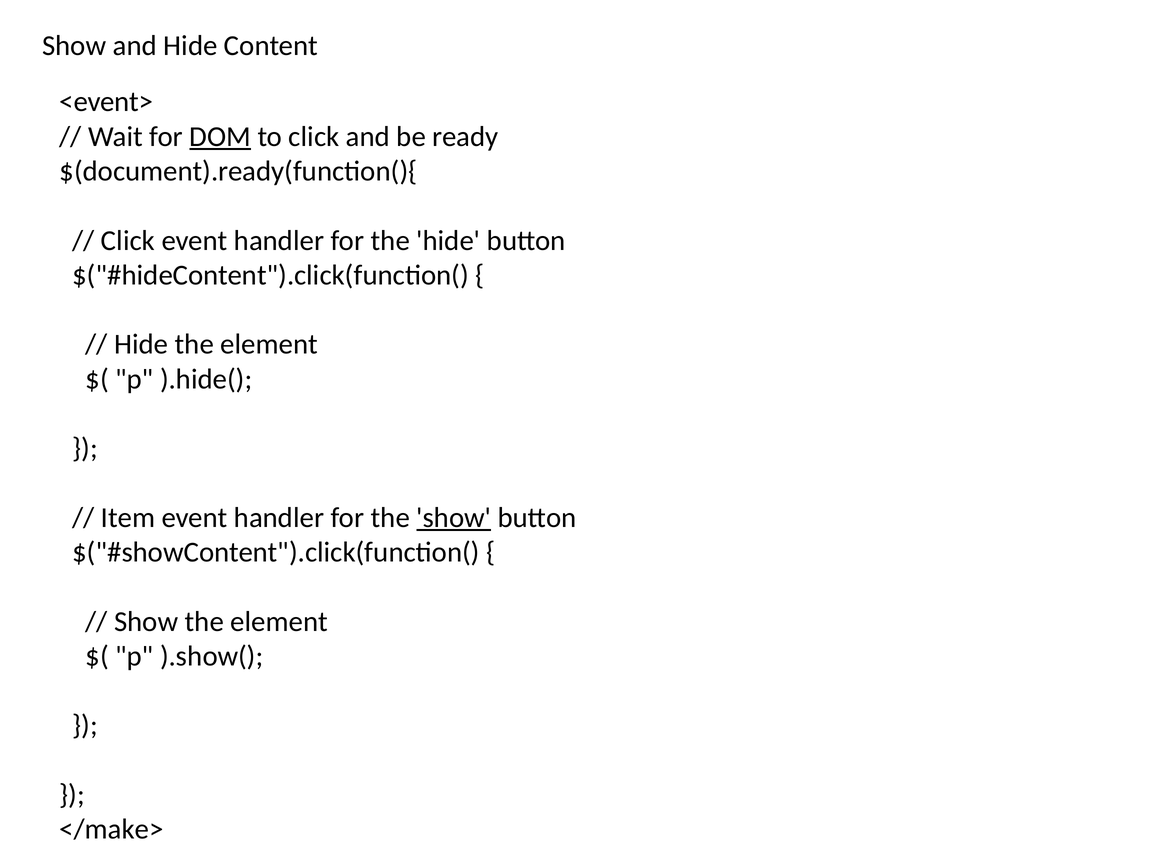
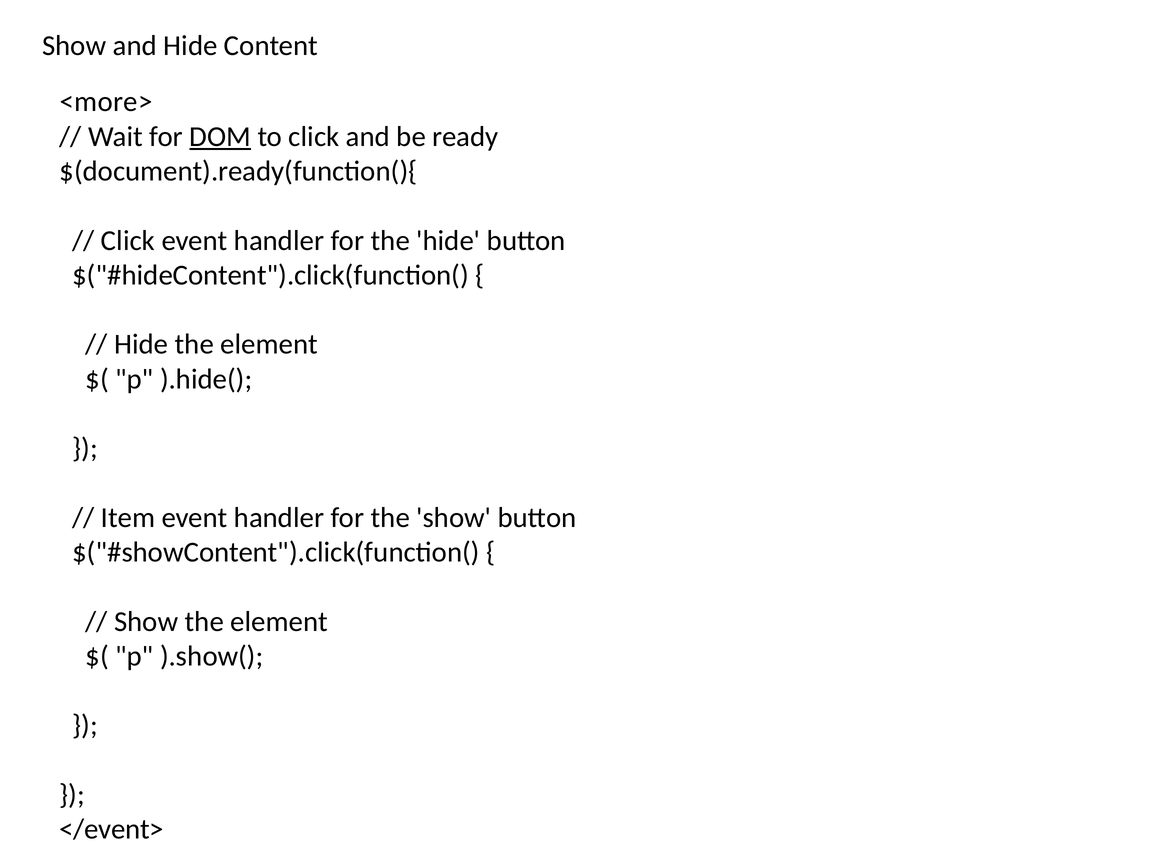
<event>: <event> -> <more> (106, 102)
show underline: present -> none (454, 518)
</make>: </make> -> </event> (112, 830)
